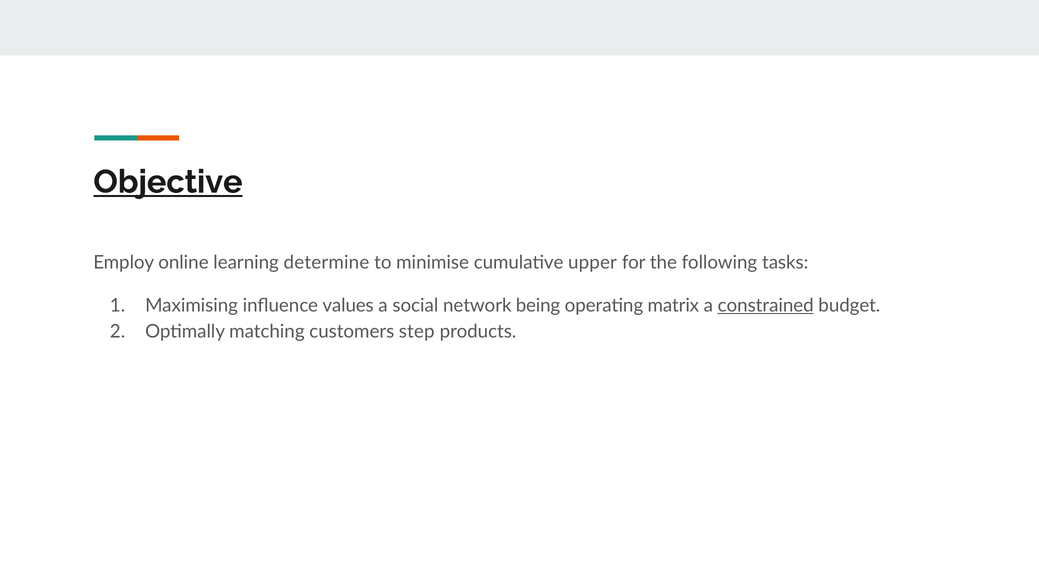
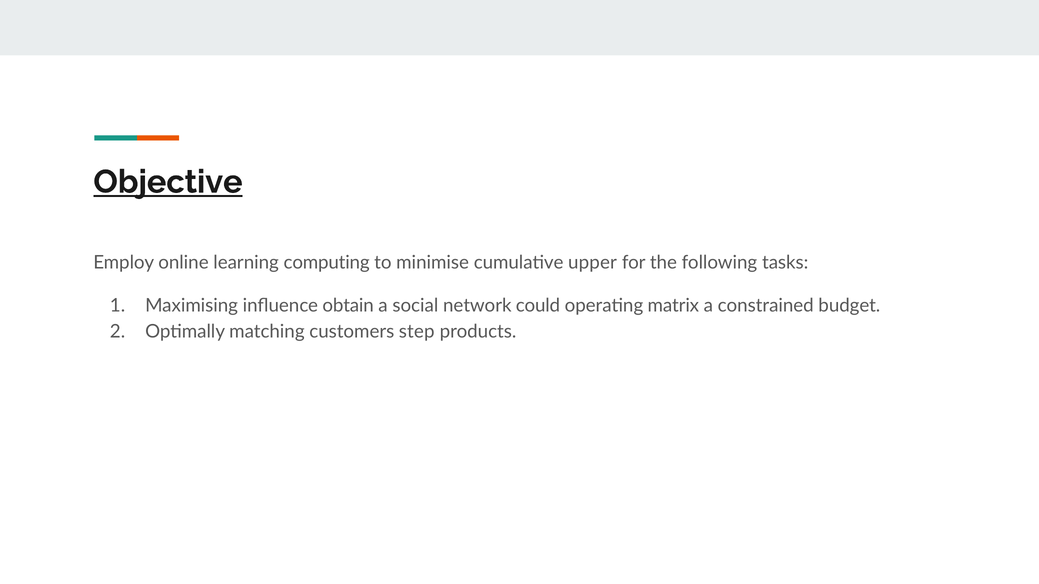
determine: determine -> computing (327, 263)
values: values -> obtain (348, 306)
being: being -> could (538, 306)
constrained underline: present -> none (766, 306)
